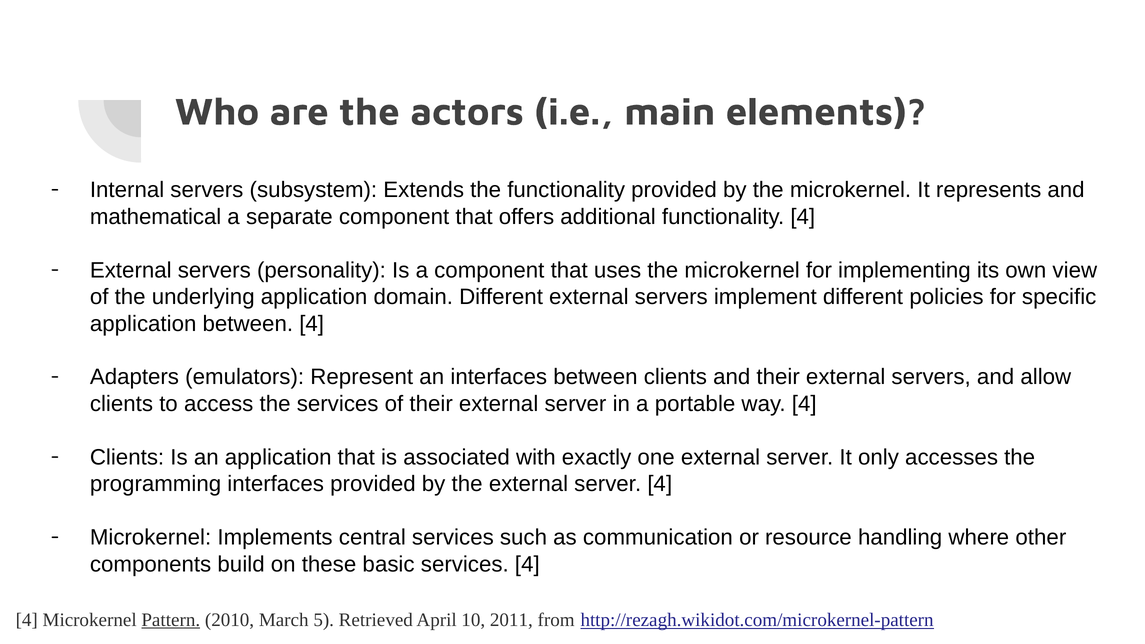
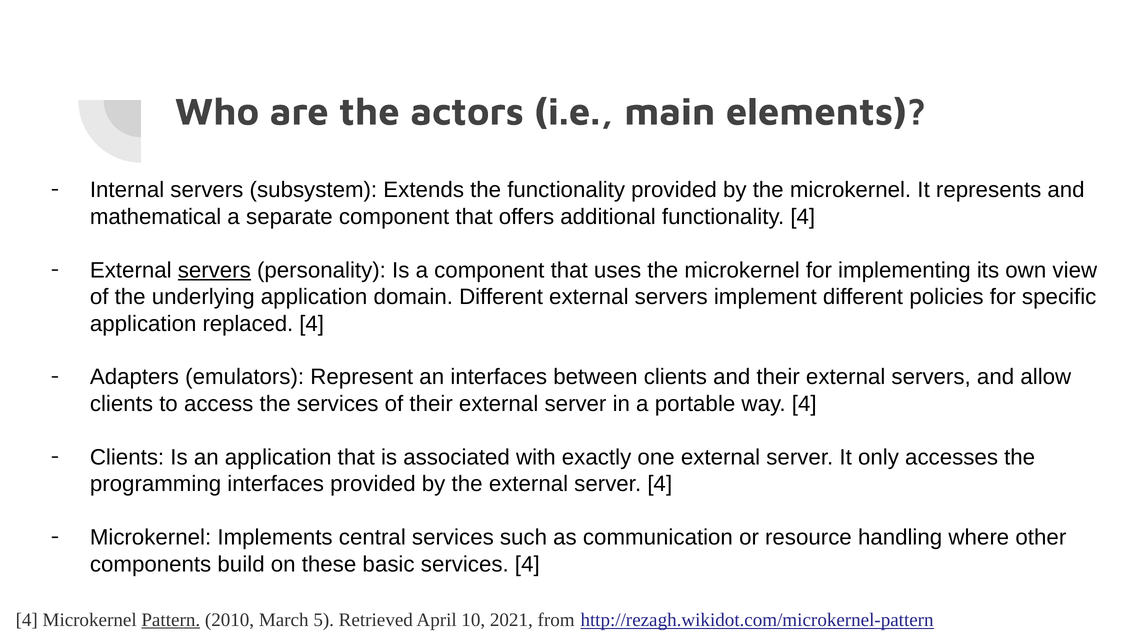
servers underline: none -> present (214, 270)
application between: between -> replaced (248, 324)
2011: 2011 -> 2021 (511, 620)
